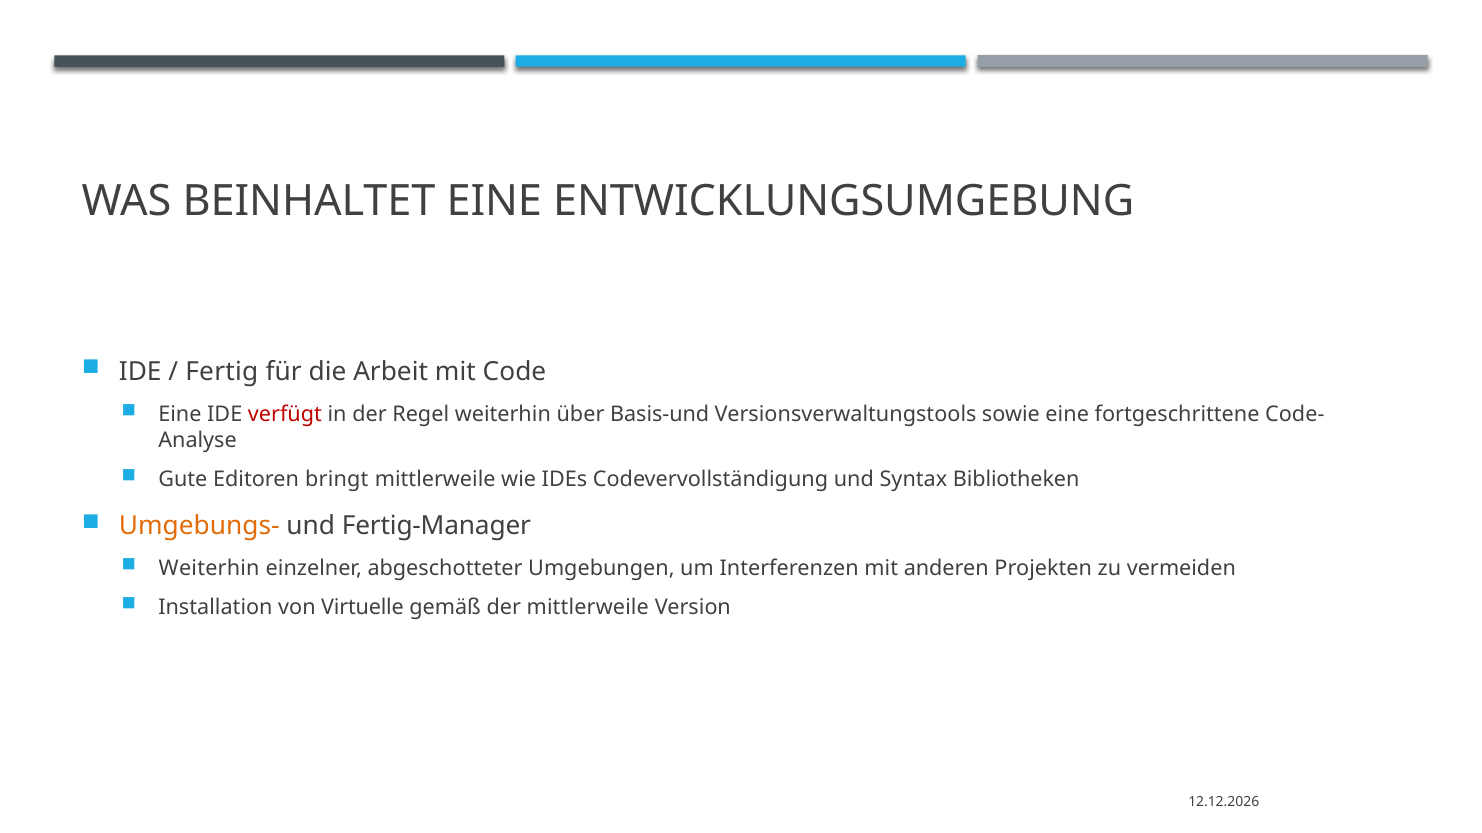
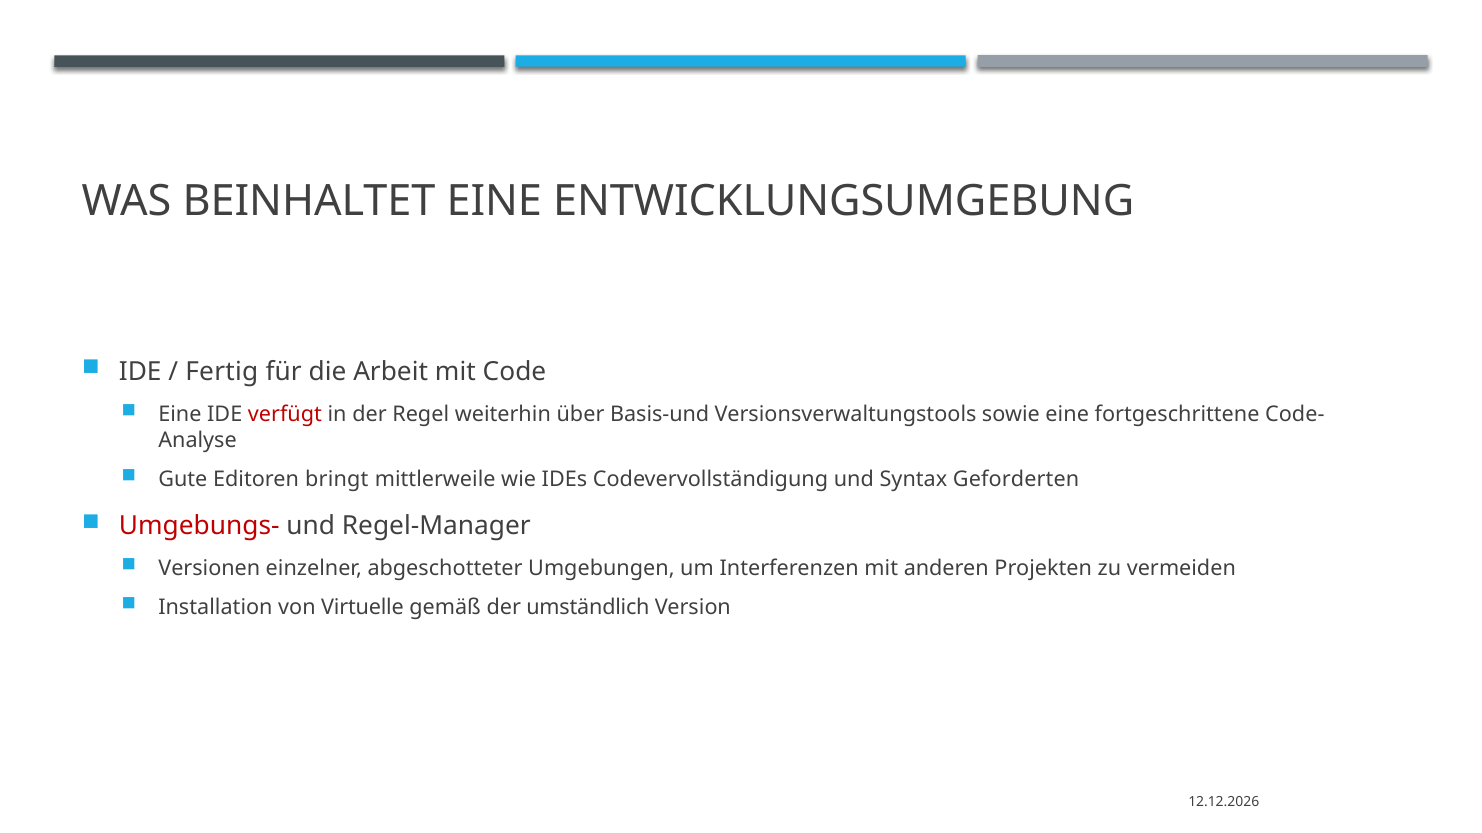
Bibliotheken: Bibliotheken -> Geforderten (1016, 480)
Umgebungs- colour: orange -> red (199, 527)
Fertig-Manager: Fertig-Manager -> Regel-Manager (436, 527)
Weiterhin: Weiterhin -> Versionen (209, 569)
der mittlerweile: mittlerweile -> umständlich (588, 608)
